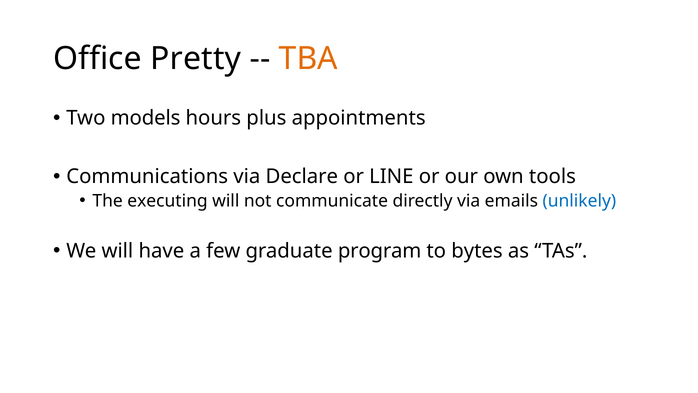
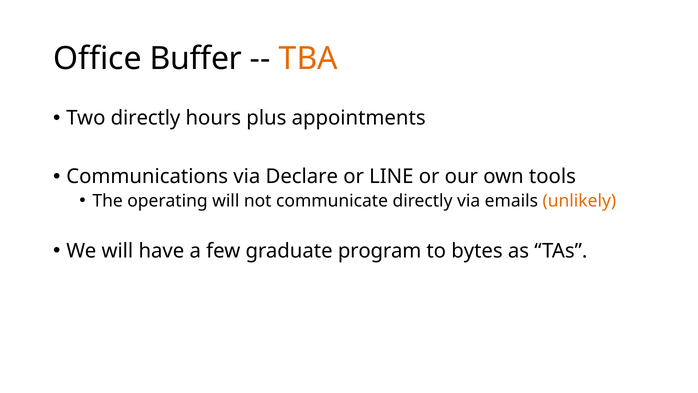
Pretty: Pretty -> Buffer (196, 59)
Two models: models -> directly (146, 118)
executing: executing -> operating (167, 201)
unlikely colour: blue -> orange (579, 201)
